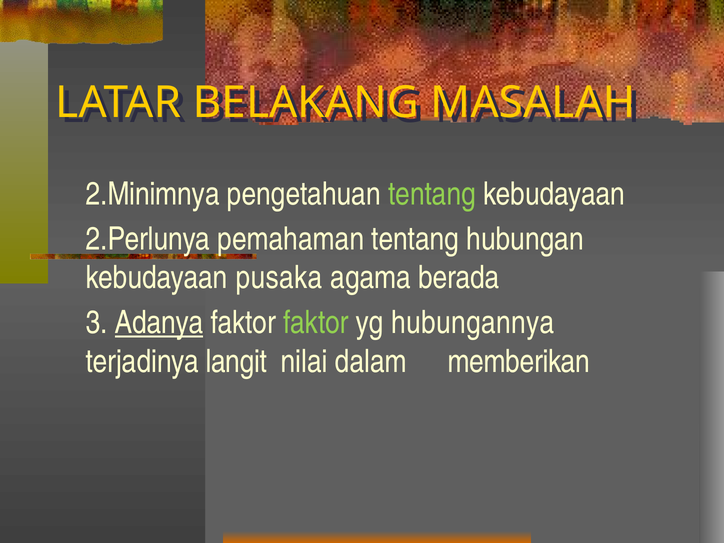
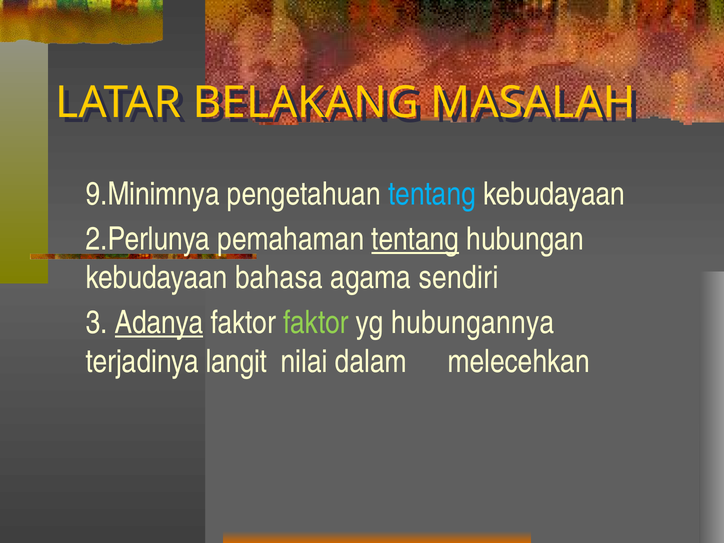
2.Minimnya: 2.Minimnya -> 9.Minimnya (153, 194)
tentang colour: light green -> light blue (432, 194)
tentang underline: none -> present (415, 239)
pusaka: pusaka -> bahasa (279, 278)
berada: berada -> sendiri (459, 278)
memberikan: memberikan -> melecehkan (519, 361)
